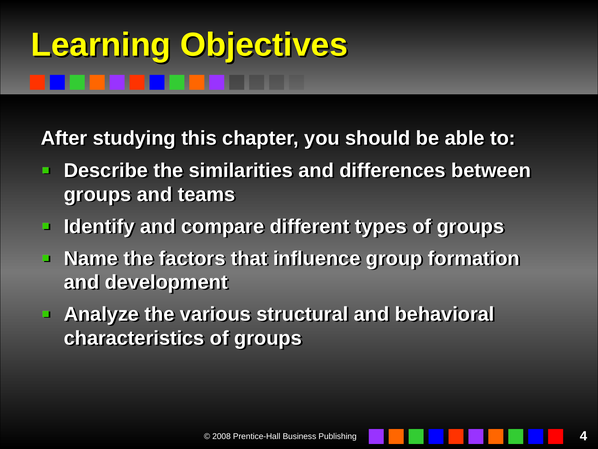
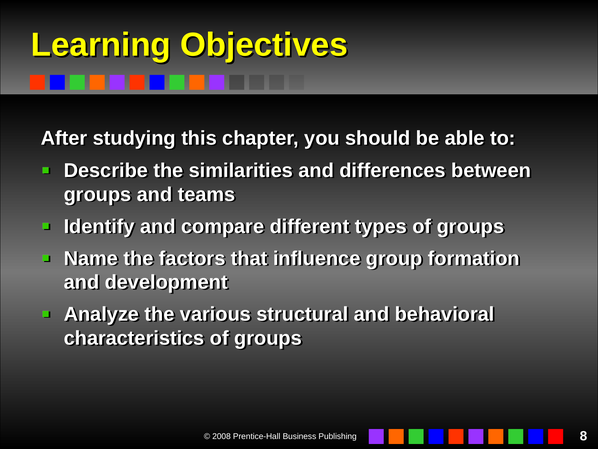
4: 4 -> 8 (583, 435)
